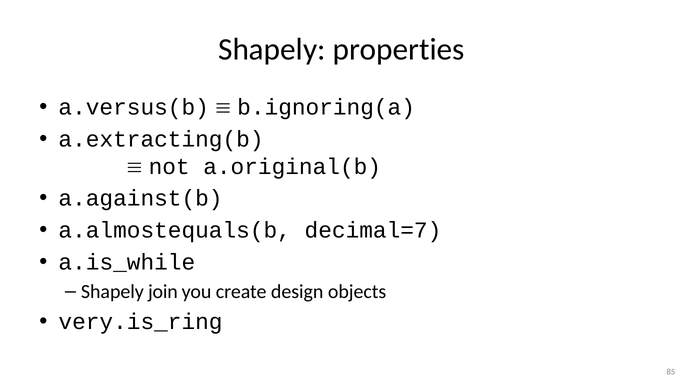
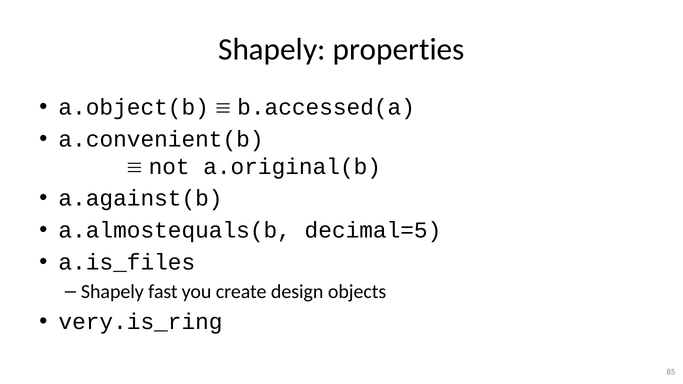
a.versus(b: a.versus(b -> a.object(b (134, 107)
b.ignoring(a: b.ignoring(a -> b.accessed(a (326, 107)
a.extracting(b: a.extracting(b -> a.convenient(b (161, 139)
decimal=7: decimal=7 -> decimal=5 (373, 230)
a.is_while: a.is_while -> a.is_files (127, 262)
join: join -> fast (163, 292)
